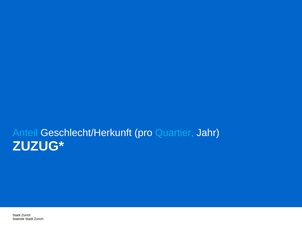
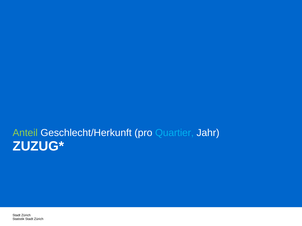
Anteil colour: light blue -> light green (25, 133)
